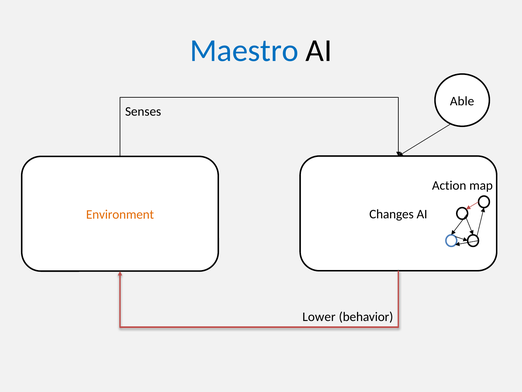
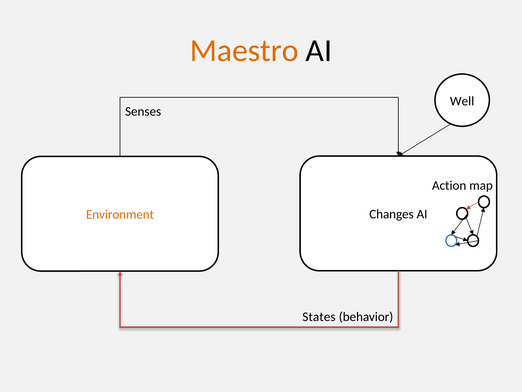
Maestro colour: blue -> orange (244, 51)
Able: Able -> Well (462, 101)
Lower: Lower -> States (319, 316)
